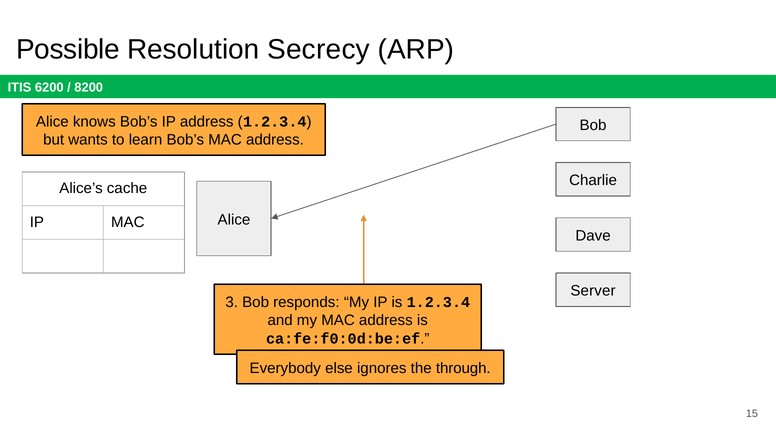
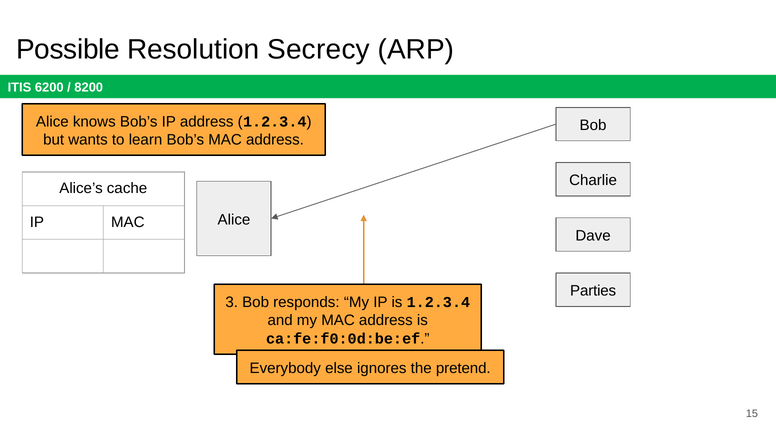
Server: Server -> Parties (593, 290)
through: through -> pretend (463, 368)
